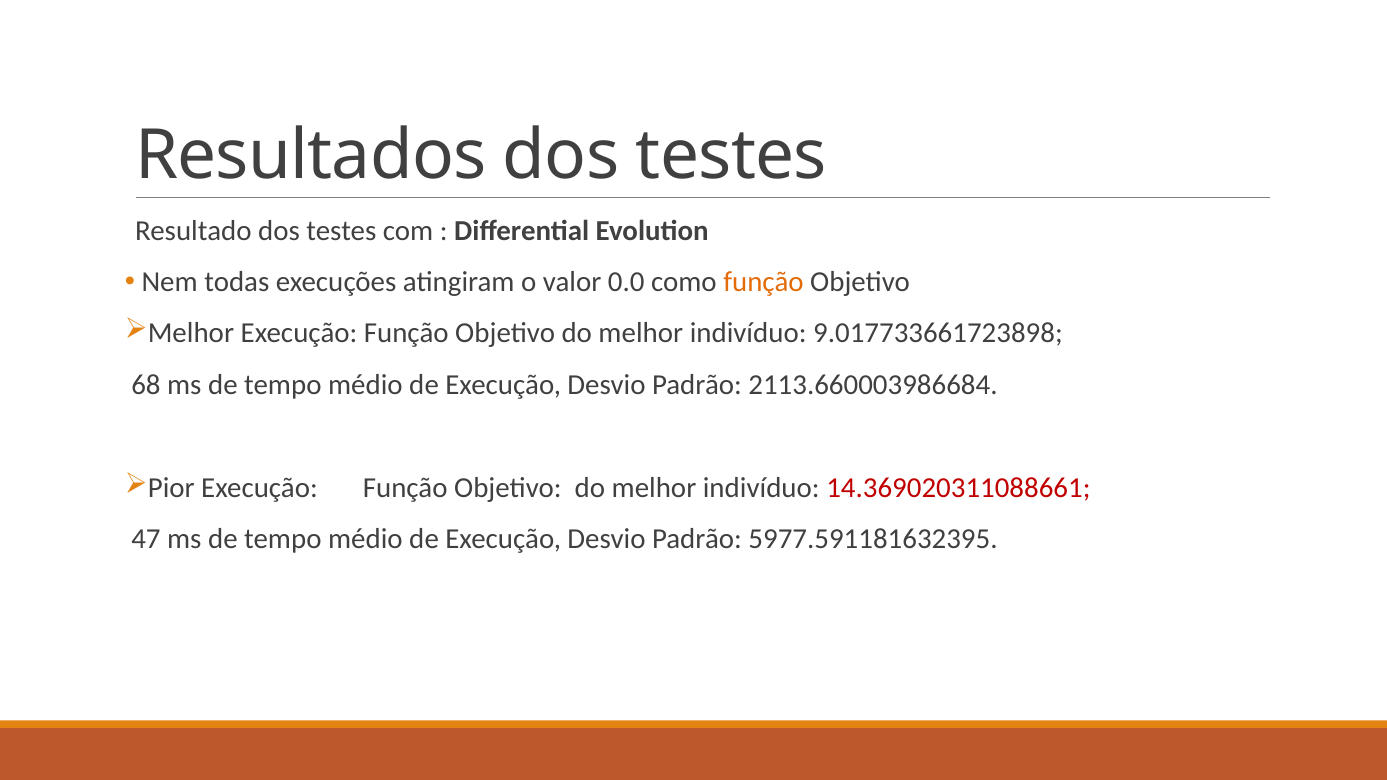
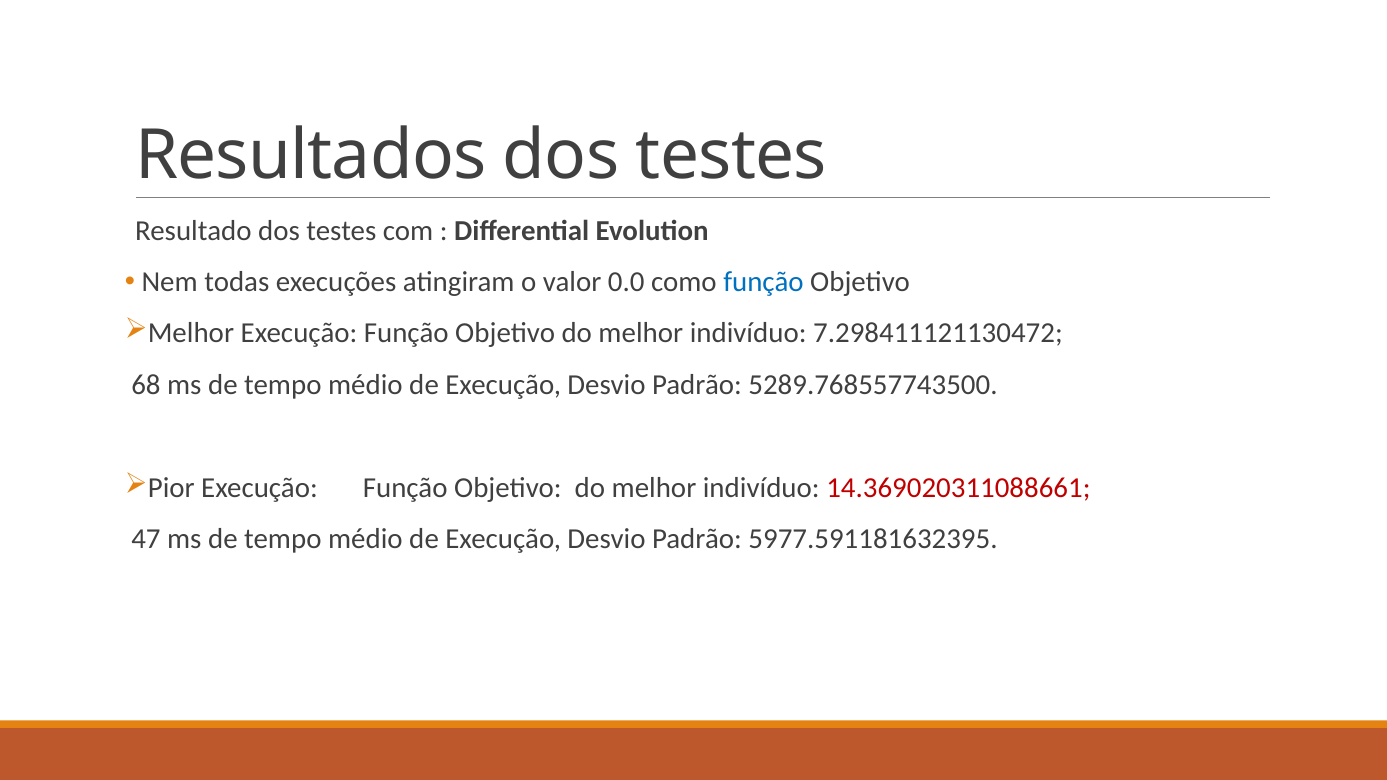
função colour: orange -> blue (763, 282)
9.017733661723898: 9.017733661723898 -> 7.298411121130472 (938, 333)
2113.660003986684: 2113.660003986684 -> 5289.768557743500 (873, 385)
